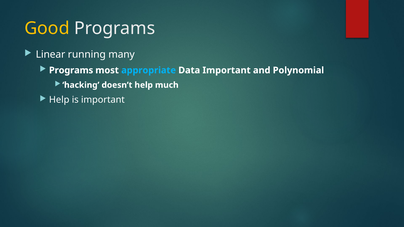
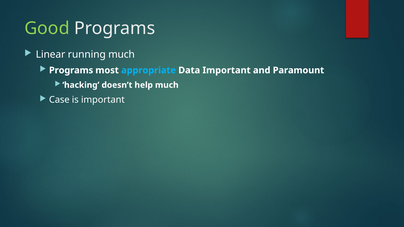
Good colour: yellow -> light green (47, 28)
running many: many -> much (122, 55)
Polynomial: Polynomial -> Paramount (298, 70)
Help: Help -> Case (59, 100)
